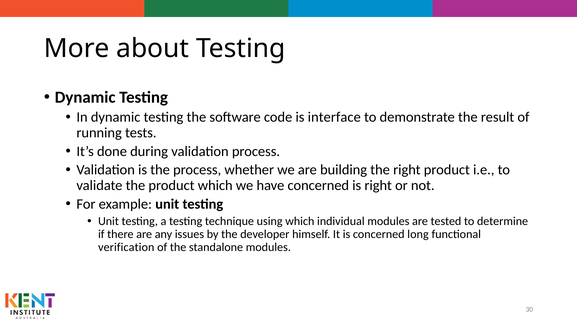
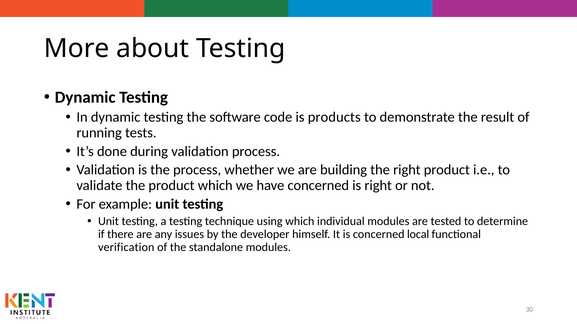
interface: interface -> products (334, 117)
long: long -> local (418, 235)
